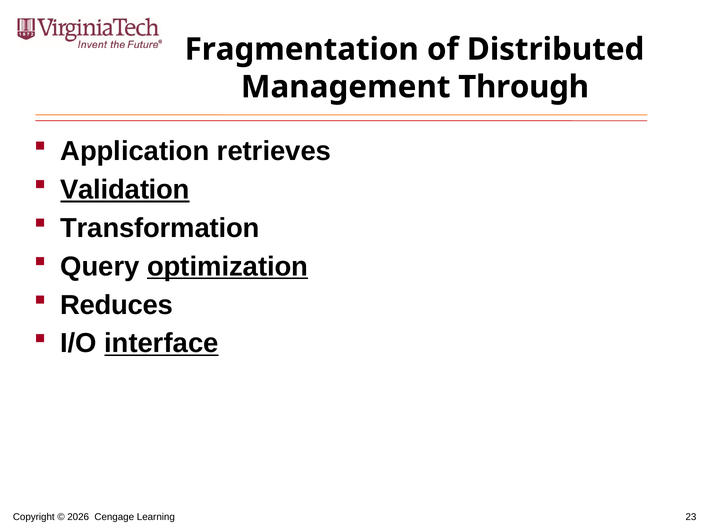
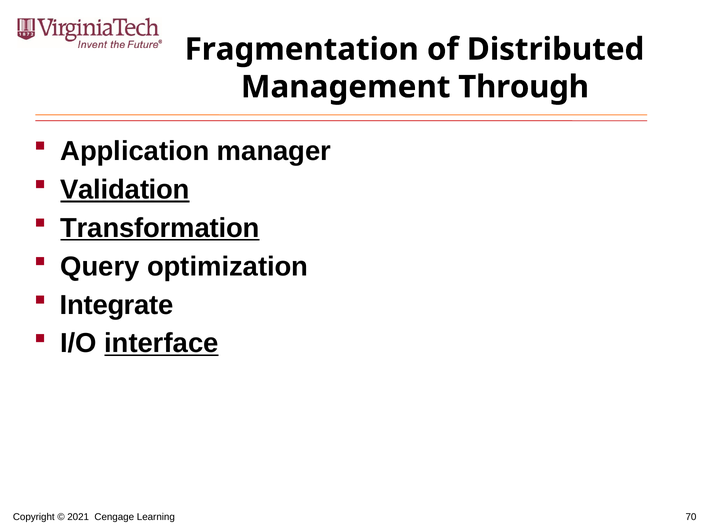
retrieves: retrieves -> manager (274, 151)
Transformation underline: none -> present (160, 228)
optimization underline: present -> none (228, 267)
Reduces: Reduces -> Integrate (117, 305)
2026: 2026 -> 2021 (78, 518)
23: 23 -> 70 (691, 517)
